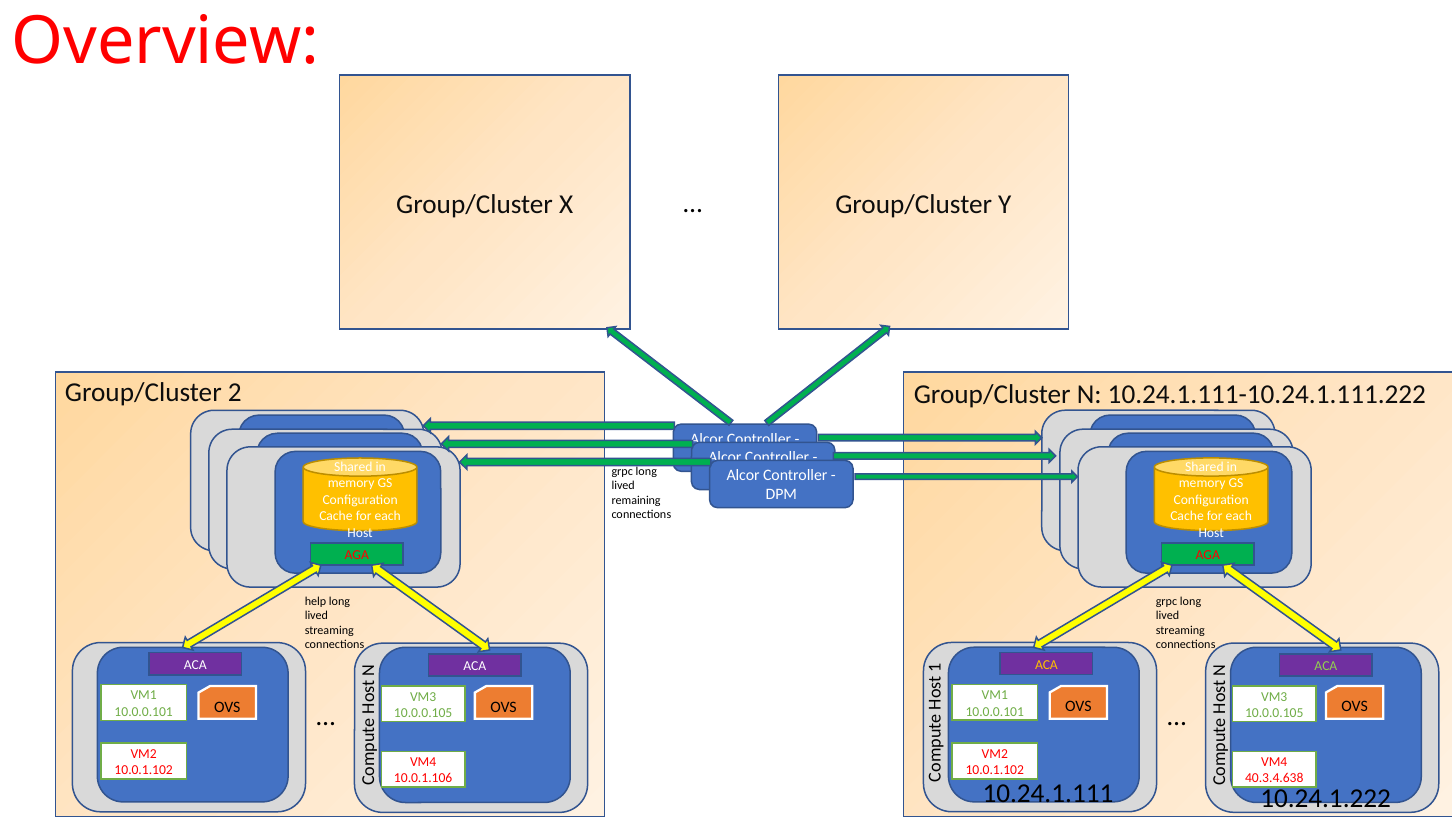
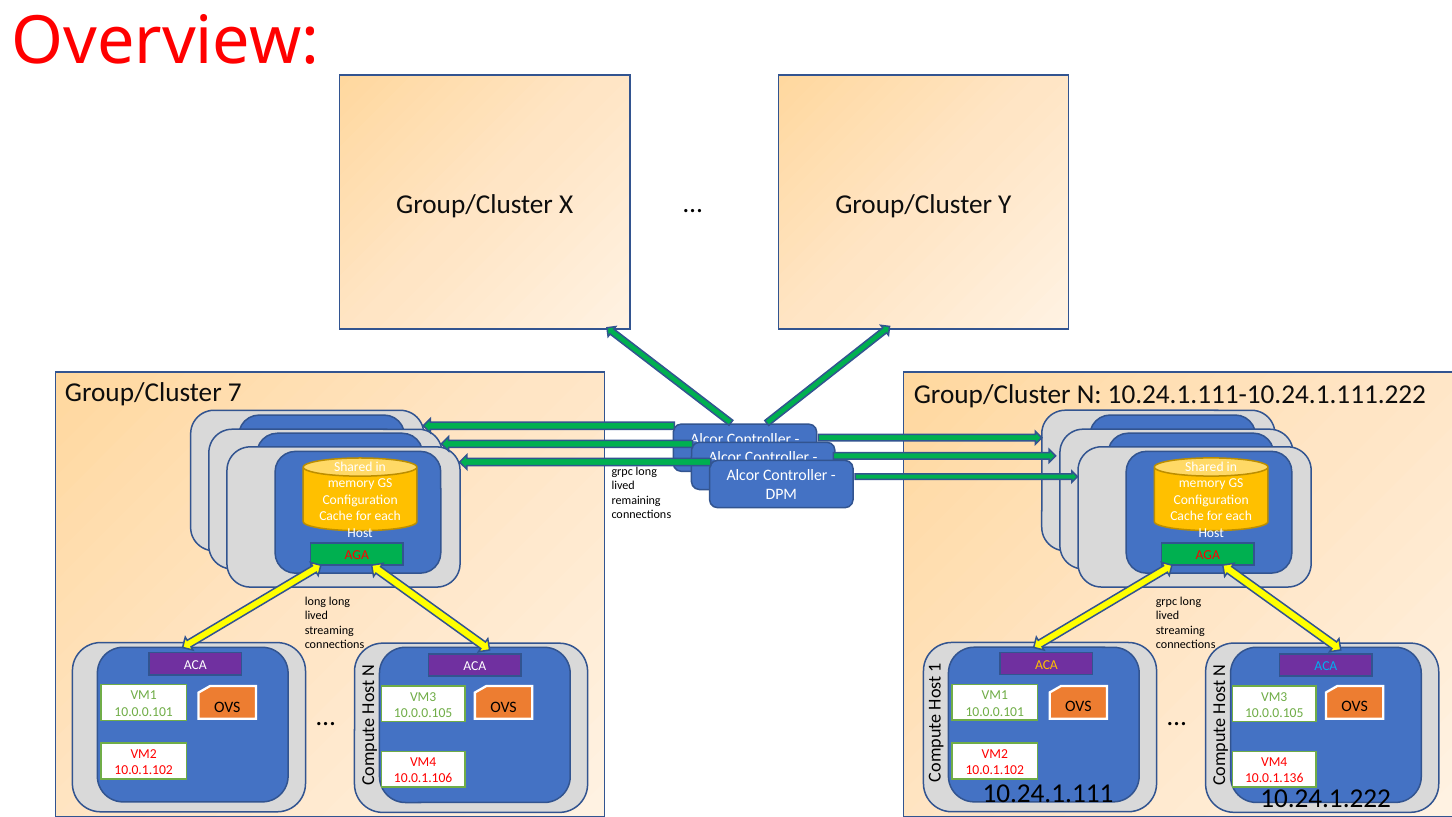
2: 2 -> 7 (235, 392)
help: help -> long (315, 601)
ACA colour: light green -> light blue (1326, 666)
40.3.4.638: 40.3.4.638 -> 10.0.1.136 (1274, 778)
